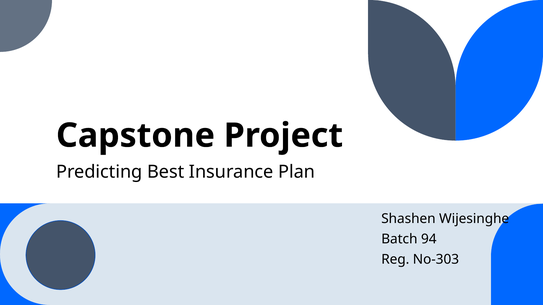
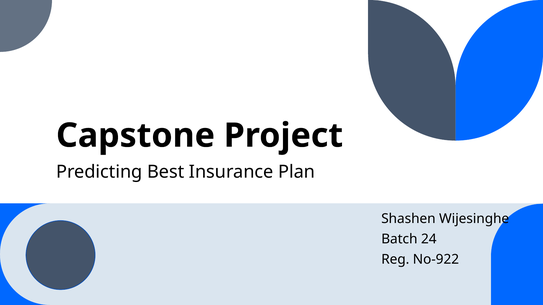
94: 94 -> 24 (429, 239)
No-303: No-303 -> No-922 (436, 260)
